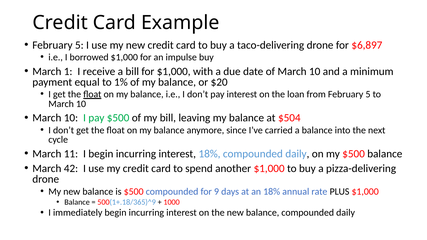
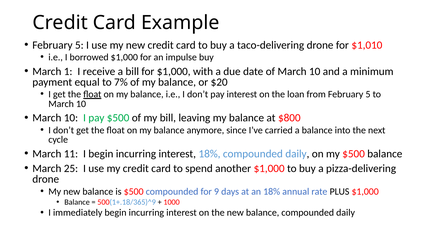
$6,897: $6,897 -> $1,010 (367, 45)
1%: 1% -> 7% (121, 82)
$504: $504 -> $800 (289, 118)
42: 42 -> 25 (71, 169)
